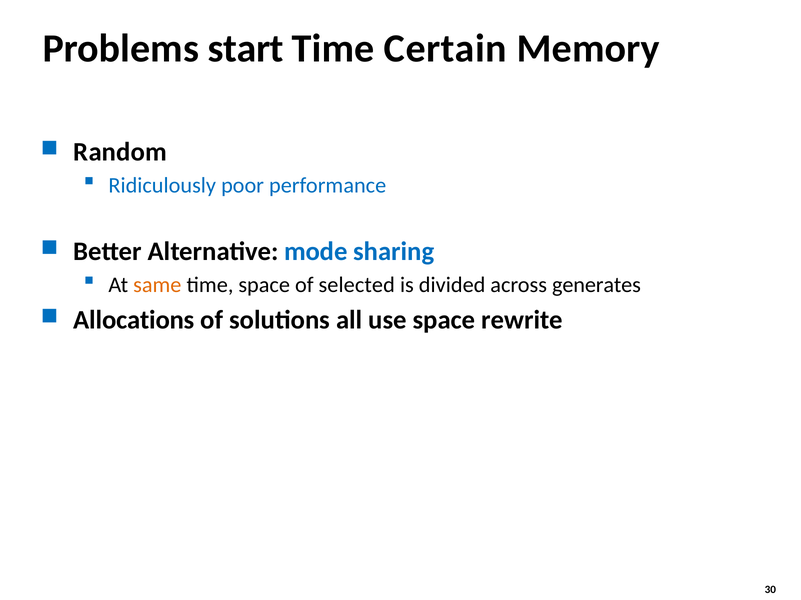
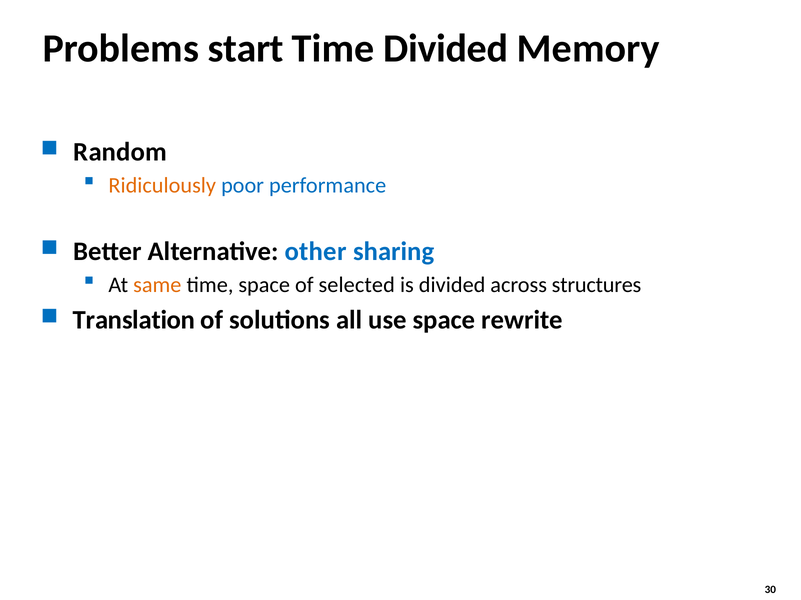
Time Certain: Certain -> Divided (446, 49)
Ridiculously colour: blue -> orange (162, 185)
mode: mode -> other (316, 252)
generates: generates -> structures (597, 285)
Allocations: Allocations -> Translation (134, 320)
